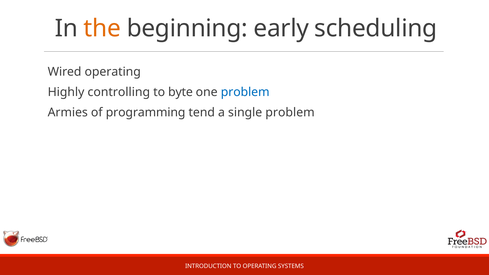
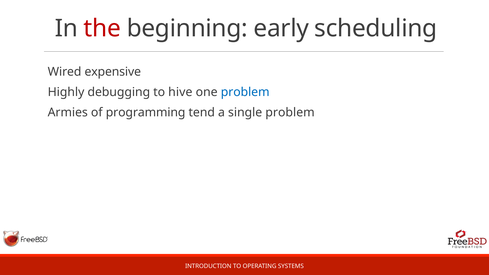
the colour: orange -> red (102, 28)
Wired operating: operating -> expensive (113, 72)
controlling: controlling -> debugging (119, 92)
byte: byte -> hive (180, 92)
